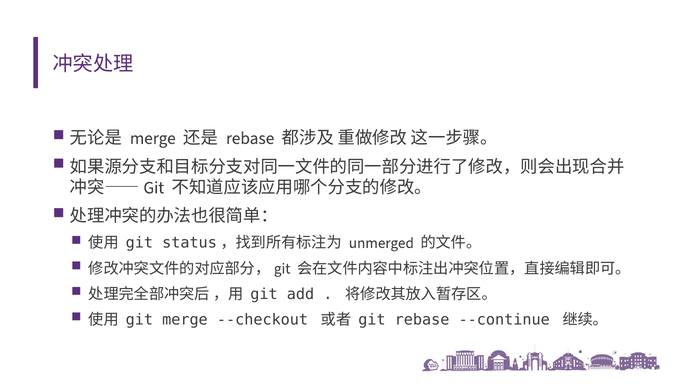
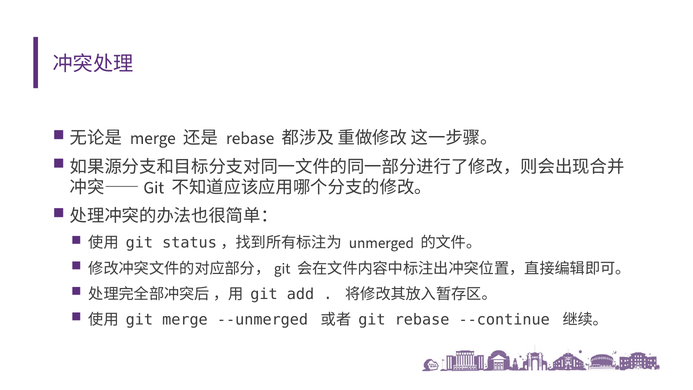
--checkout: --checkout -> --unmerged (263, 319)
